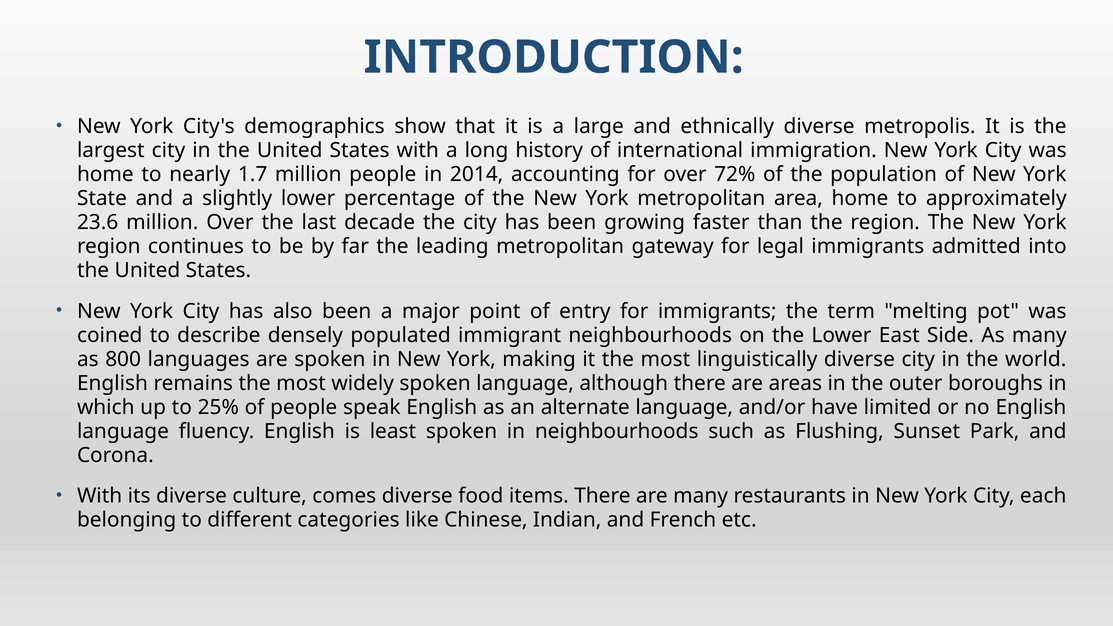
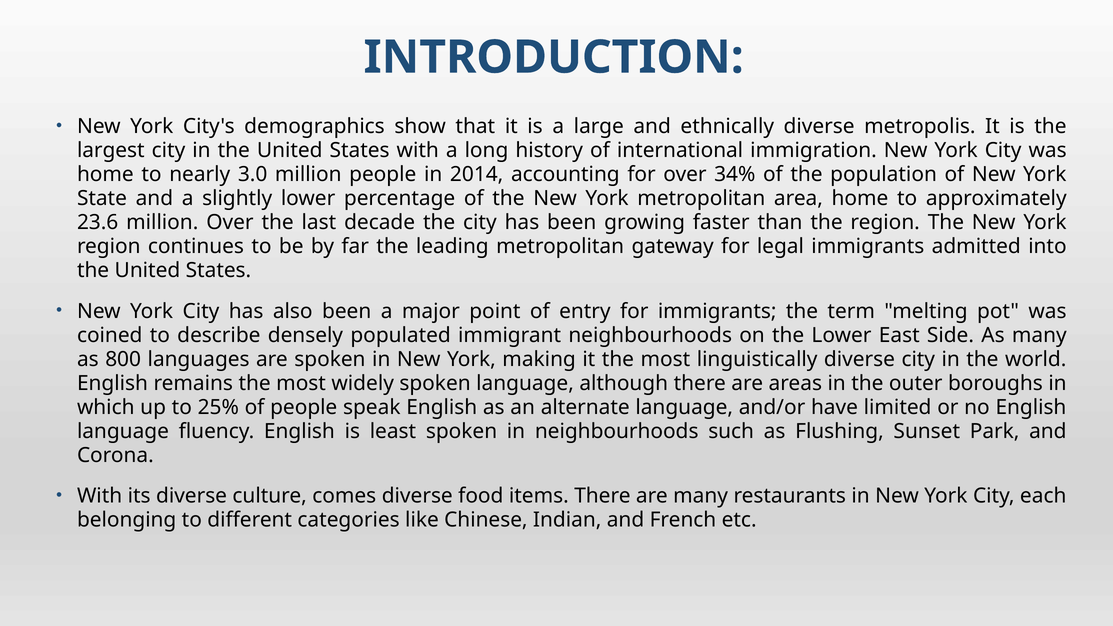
1.7: 1.7 -> 3.0 (253, 174)
72%: 72% -> 34% (735, 174)
